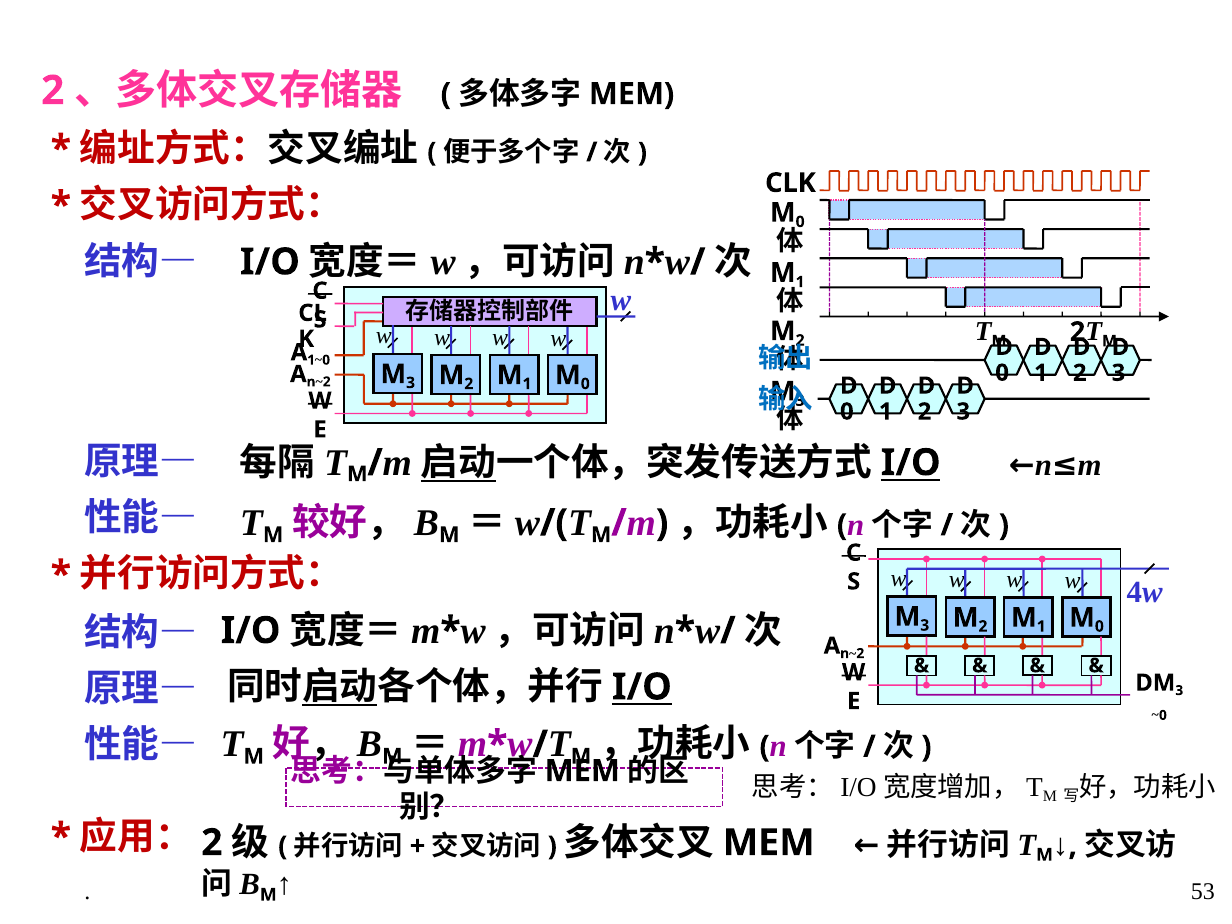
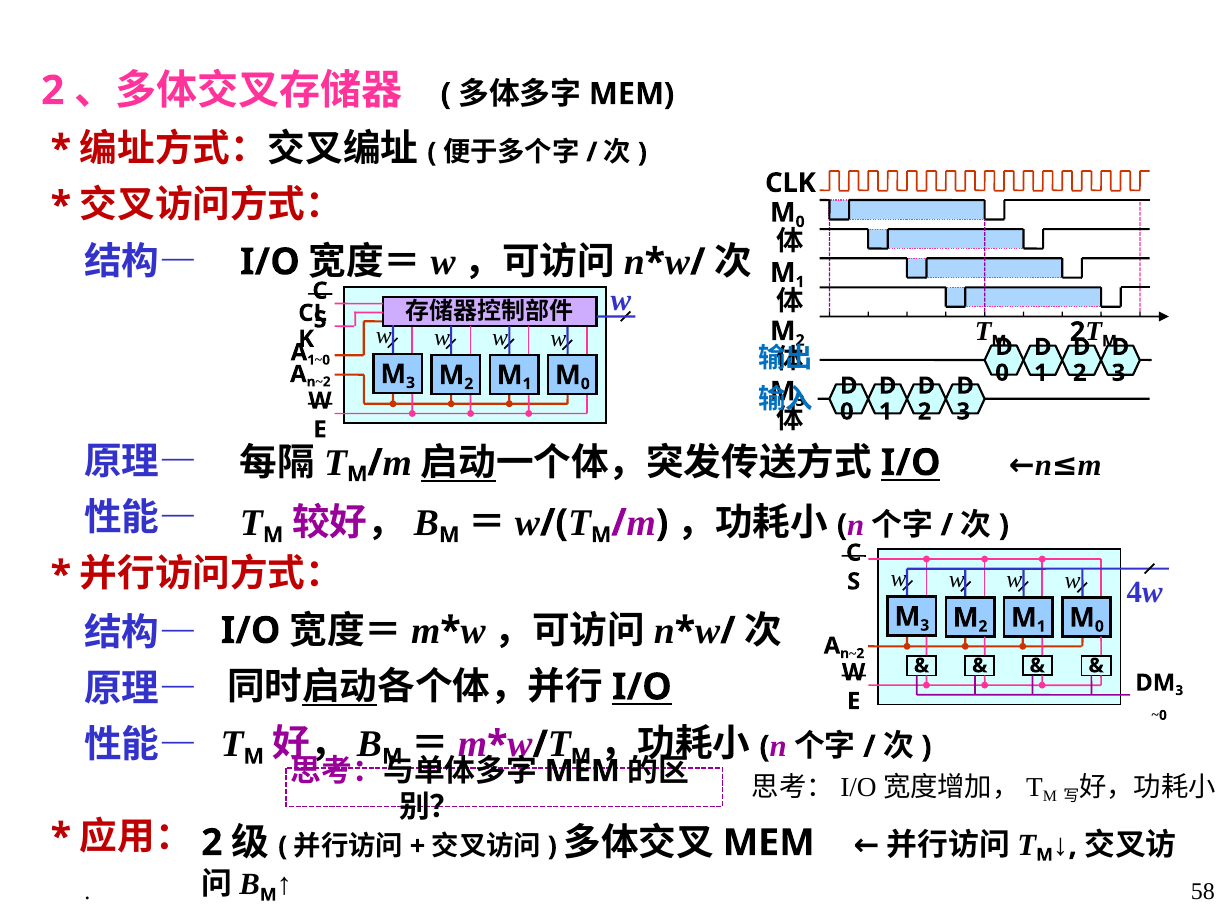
53: 53 -> 58 (1203, 892)
